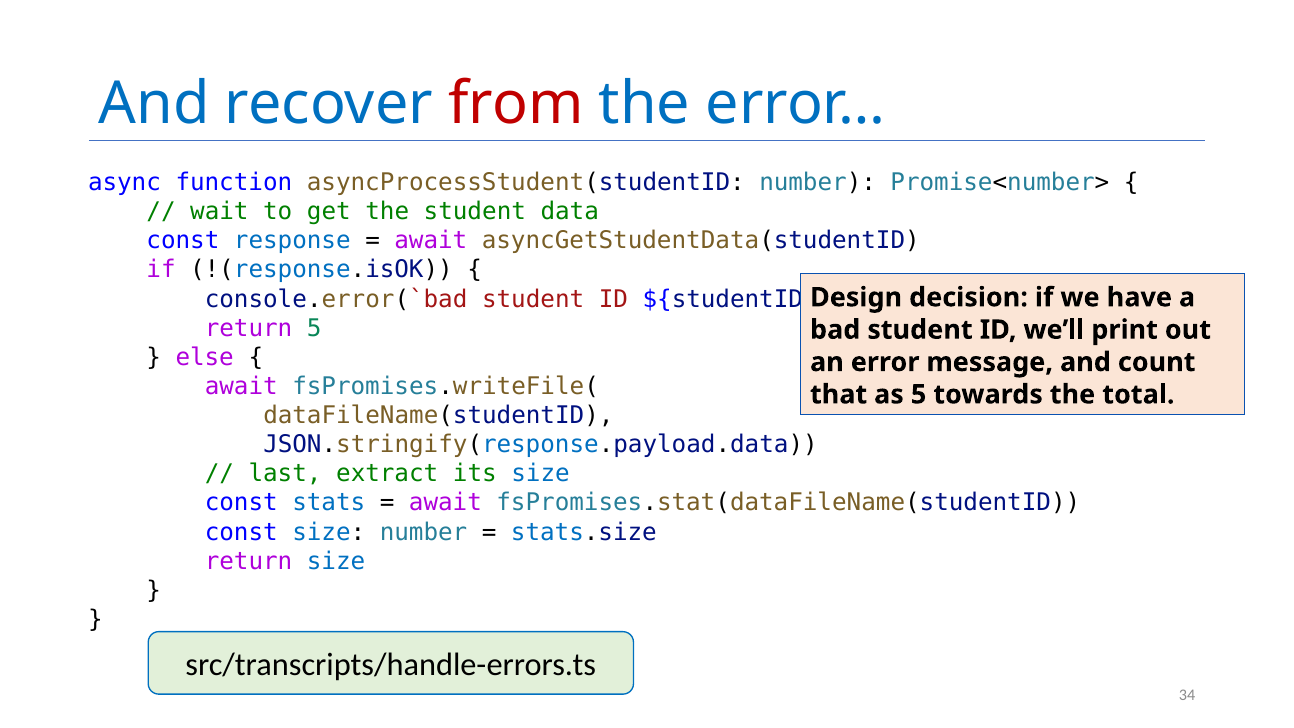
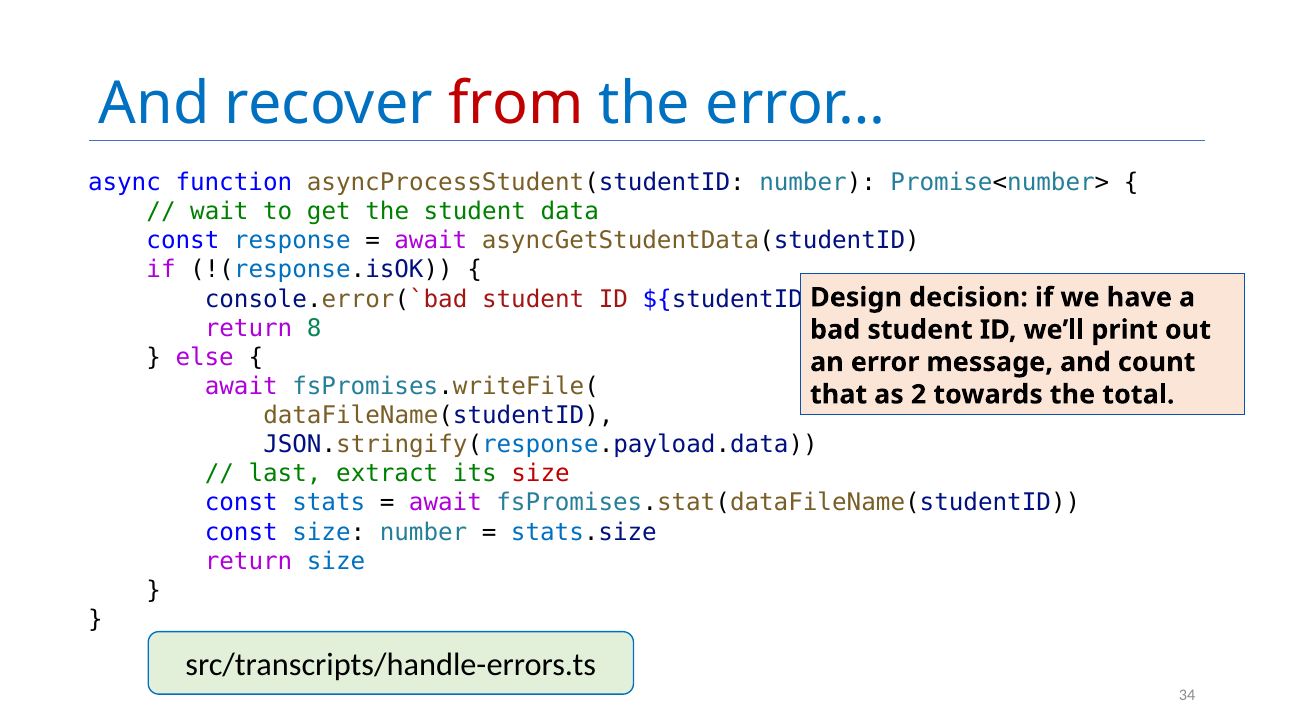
return 5: 5 -> 8 (314, 328)
as 5: 5 -> 2 (919, 395)
size colour: blue -> red (541, 474)
